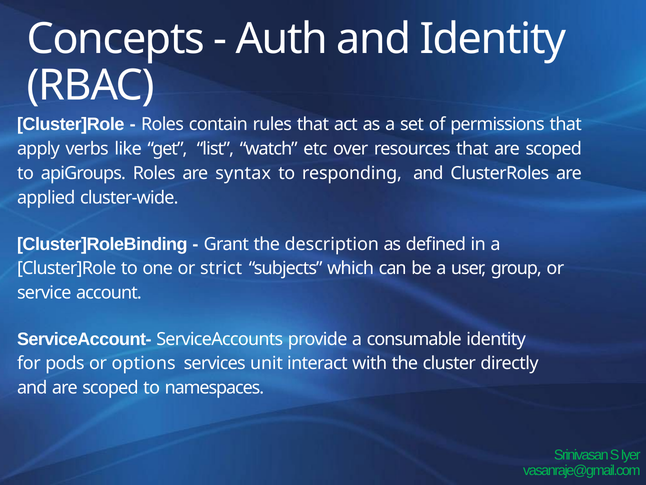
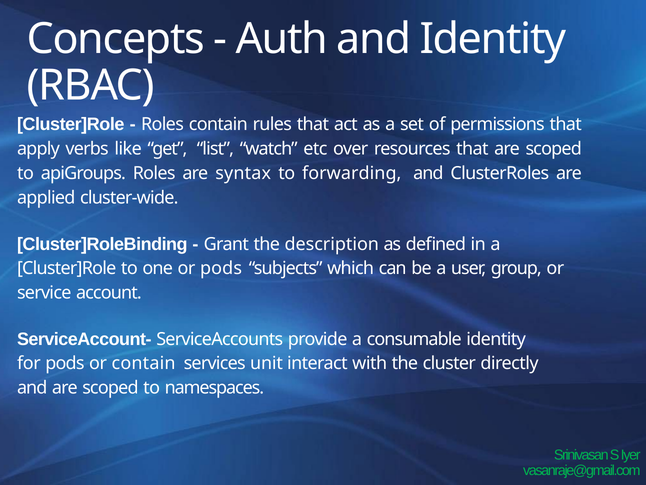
responding: responding -> forwarding (352, 173)
or strict: strict -> pods (221, 268)
or options: options -> contain (144, 363)
